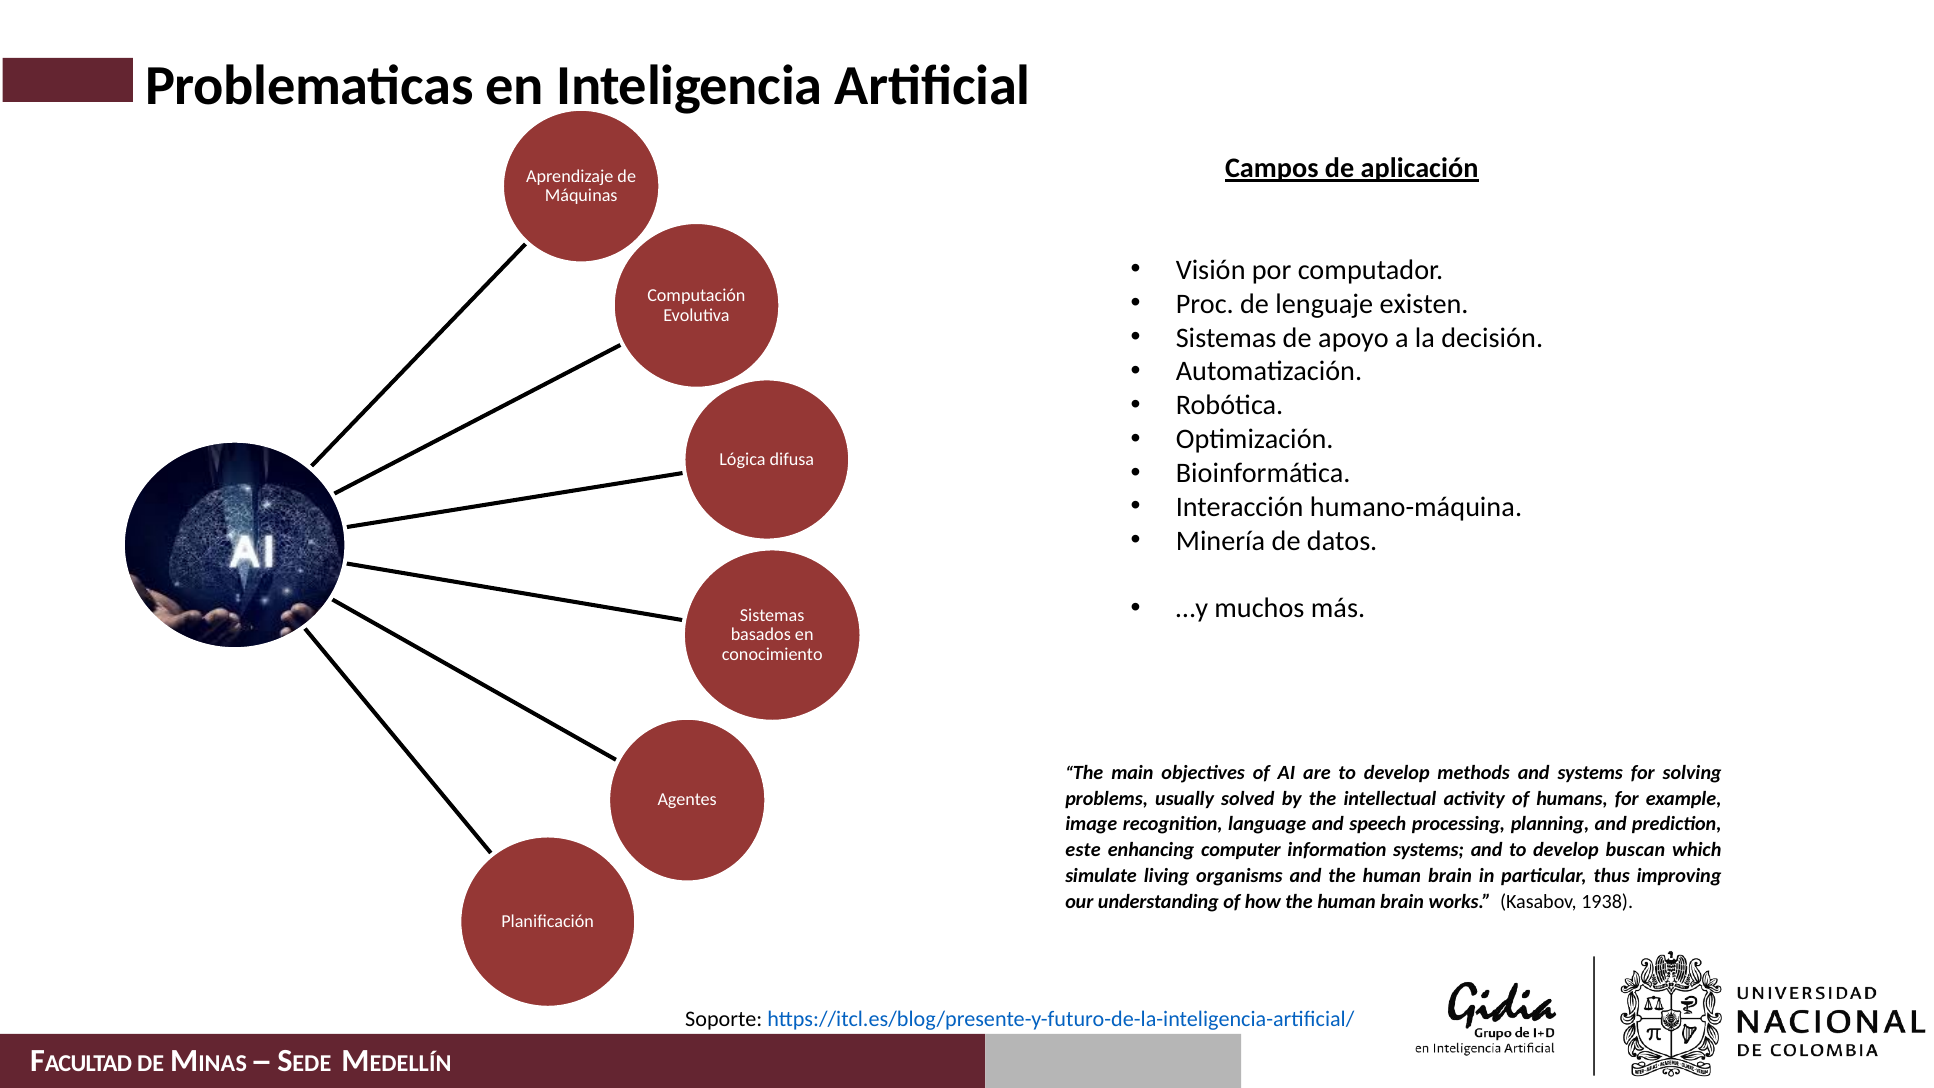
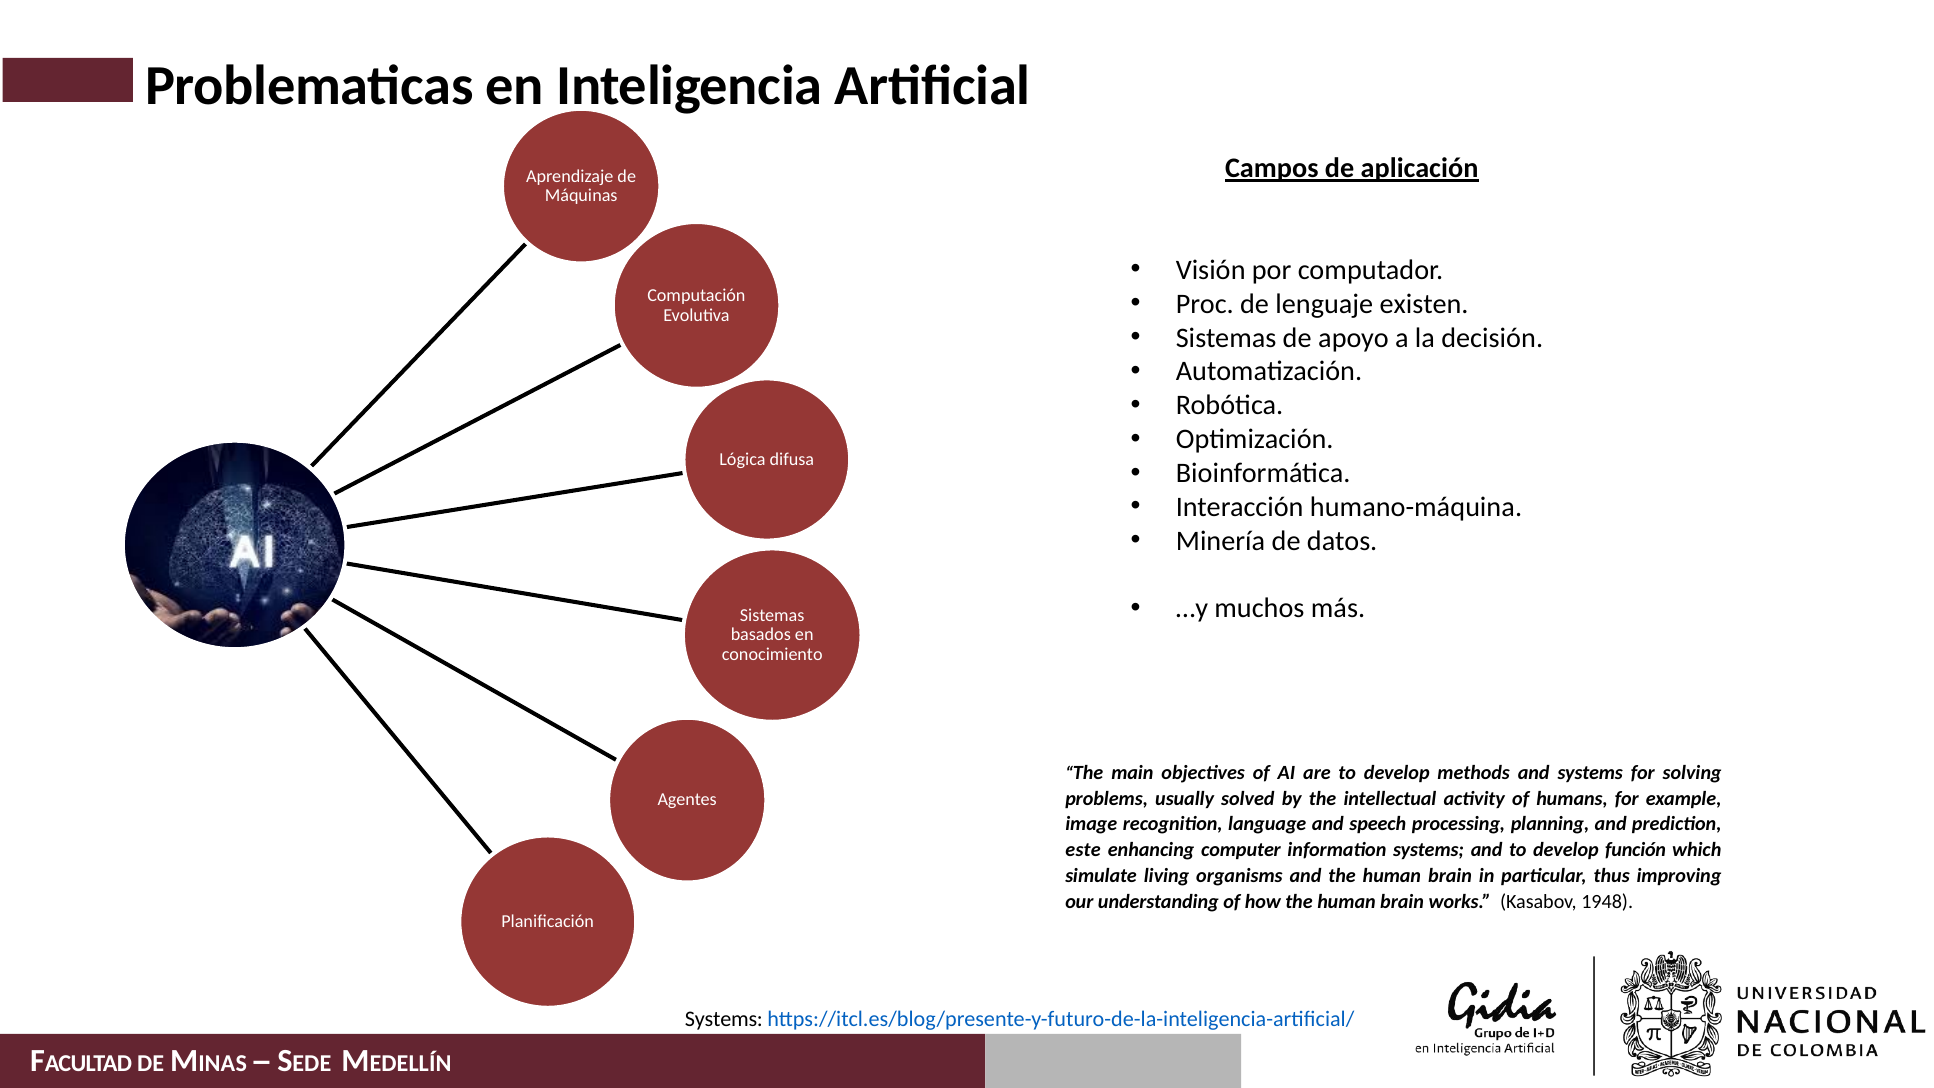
buscan: buscan -> función (1636, 850)
1938: 1938 -> 1948 (1607, 902)
Soporte: Soporte -> Systems (724, 1019)
